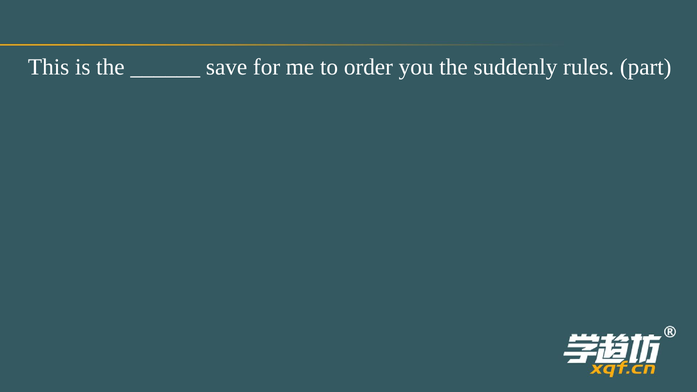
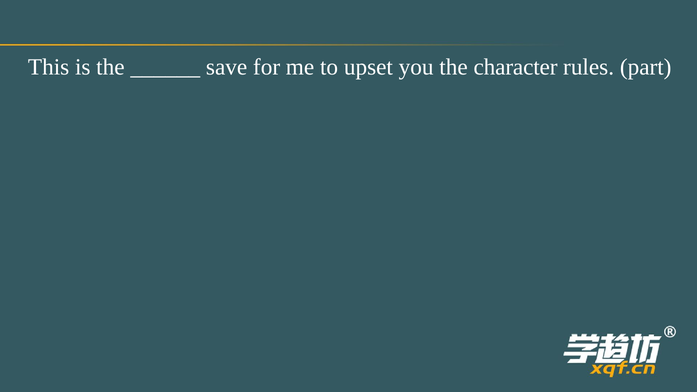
order: order -> upset (368, 67)
suddenly: suddenly -> character (516, 67)
